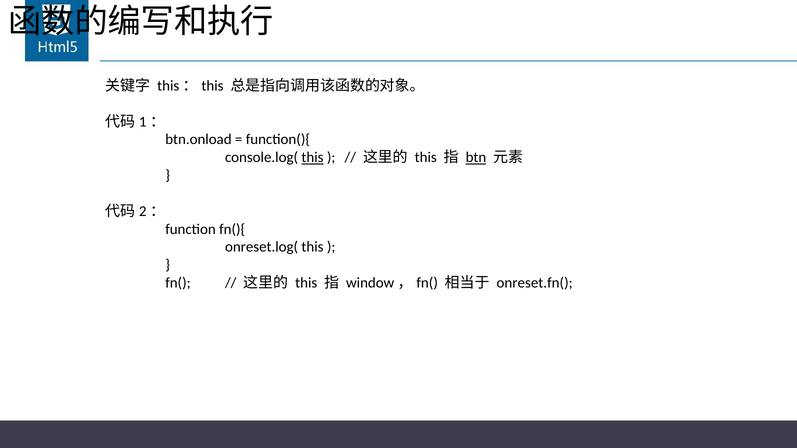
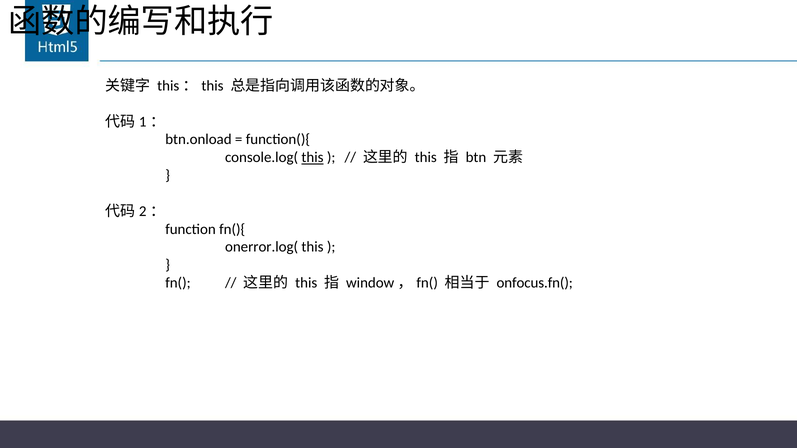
btn underline: present -> none (476, 158)
onreset.log(: onreset.log( -> onerror.log( (262, 247)
onreset.fn(: onreset.fn( -> onfocus.fn( (535, 283)
